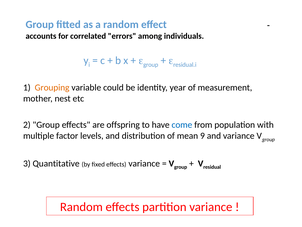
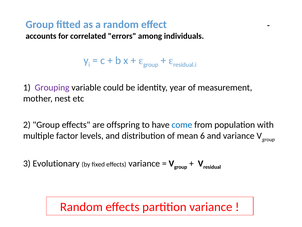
Grouping colour: orange -> purple (52, 87)
9: 9 -> 6 (202, 136)
Quantitative: Quantitative -> Evolutionary (56, 163)
